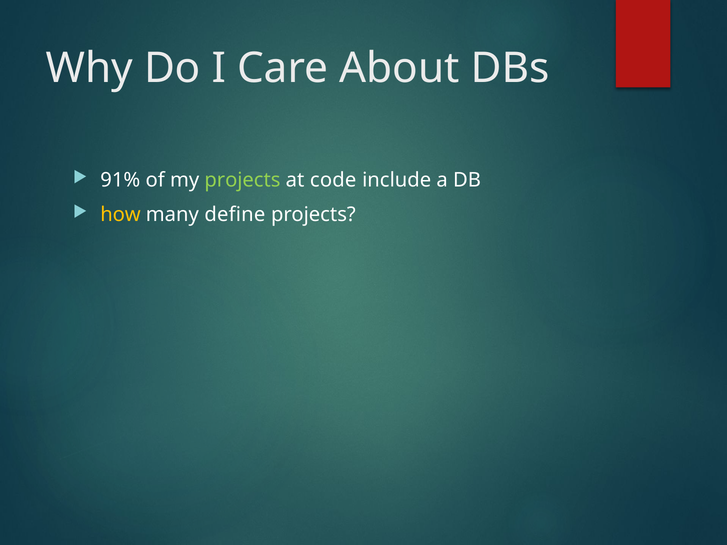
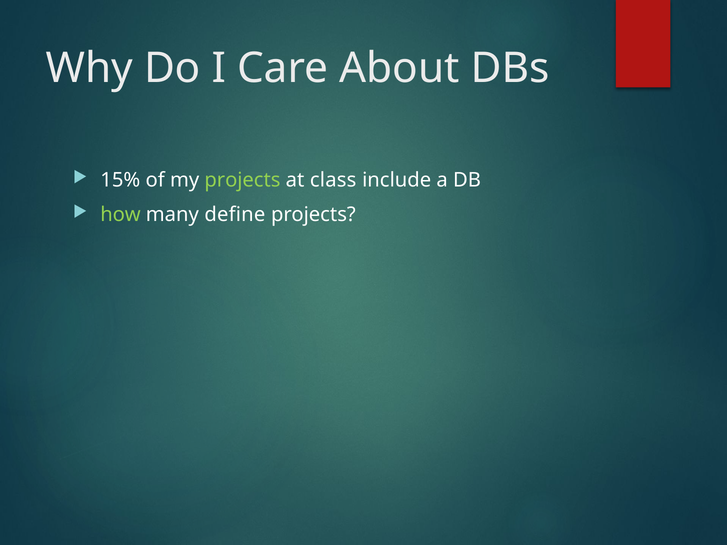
91%: 91% -> 15% (120, 180)
code: code -> class (333, 180)
how colour: yellow -> light green (120, 215)
